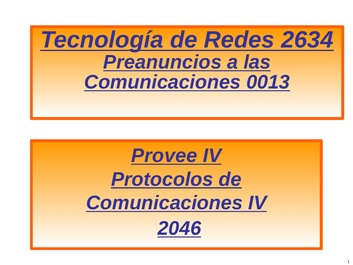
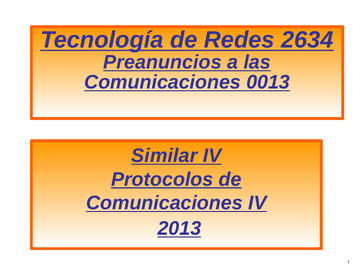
Provee: Provee -> Similar (164, 156)
2046: 2046 -> 2013 (179, 228)
